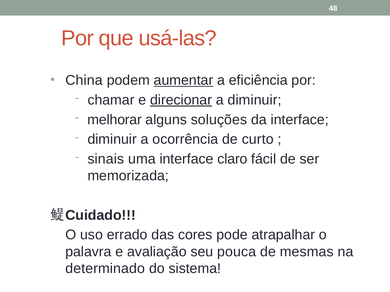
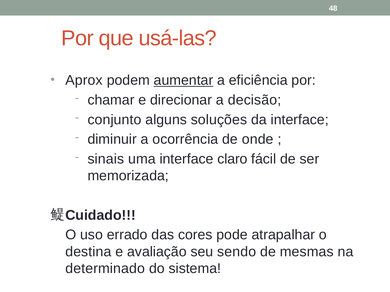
China: China -> Aprox (84, 80)
direcionar underline: present -> none (181, 100)
a diminuir: diminuir -> decisão (255, 100)
melhorar: melhorar -> conjunto (114, 120)
curto: curto -> onde (258, 140)
palavra: palavra -> destina (88, 252)
pouca: pouca -> sendo (237, 252)
